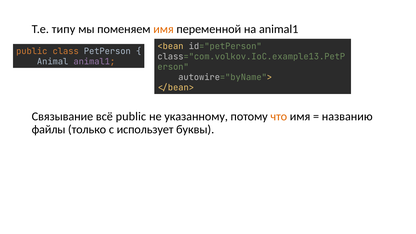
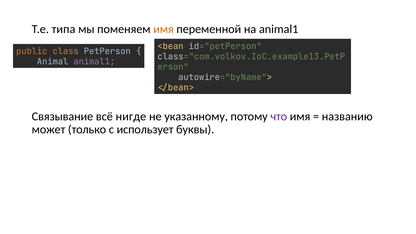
типу: типу -> типа (64, 29)
всё public: public -> нигде (131, 116)
что colour: orange -> purple (279, 116)
файлы: файлы -> может (49, 129)
